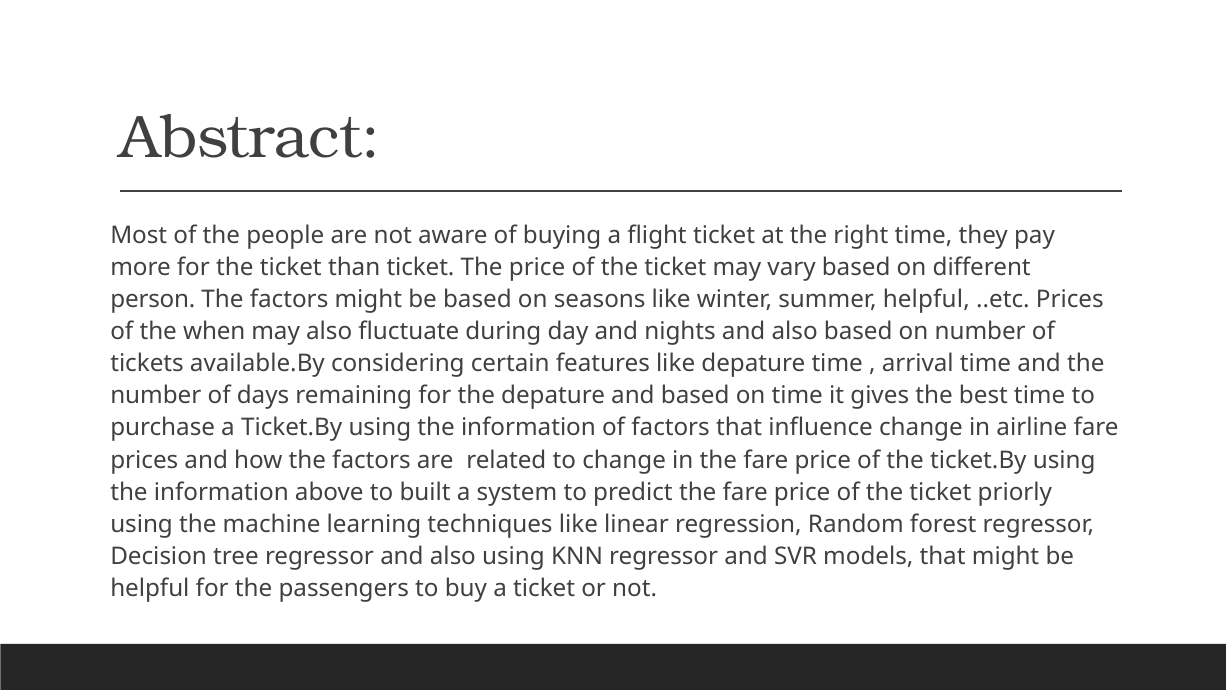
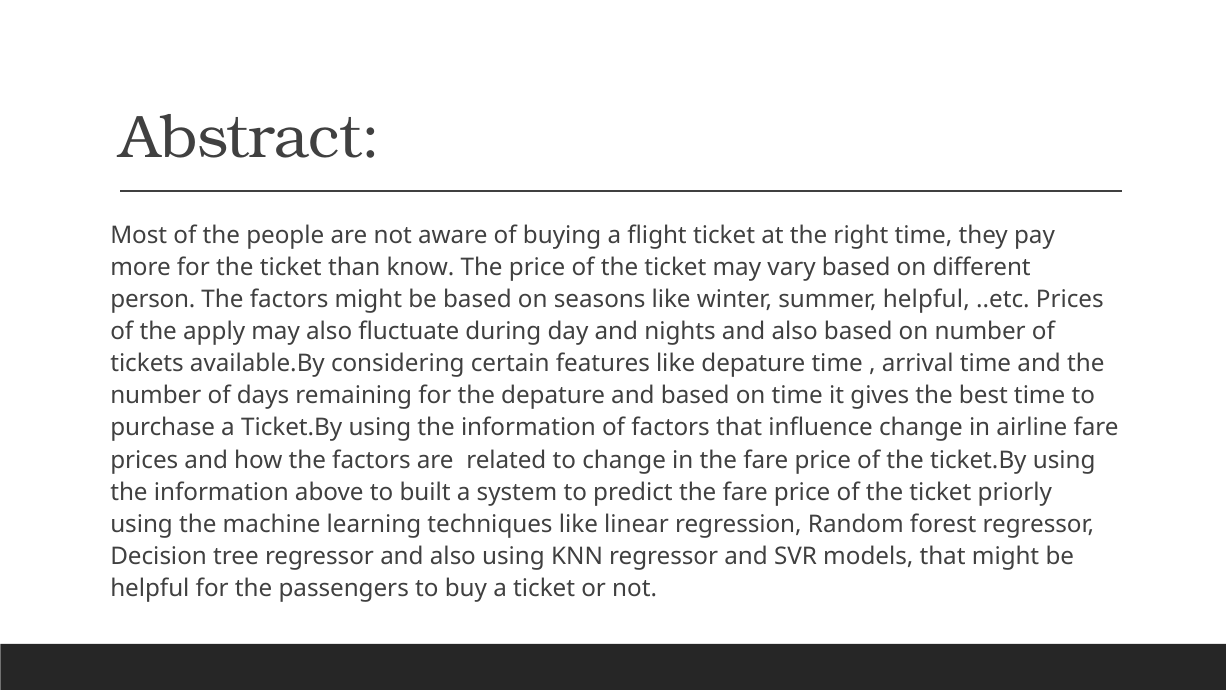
than ticket: ticket -> know (420, 268)
when: when -> apply (214, 332)
